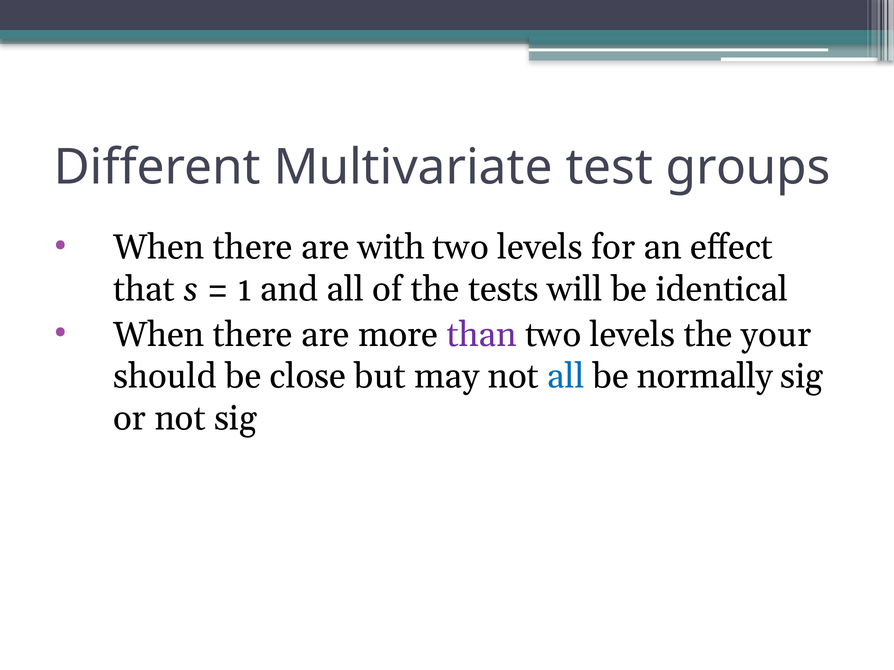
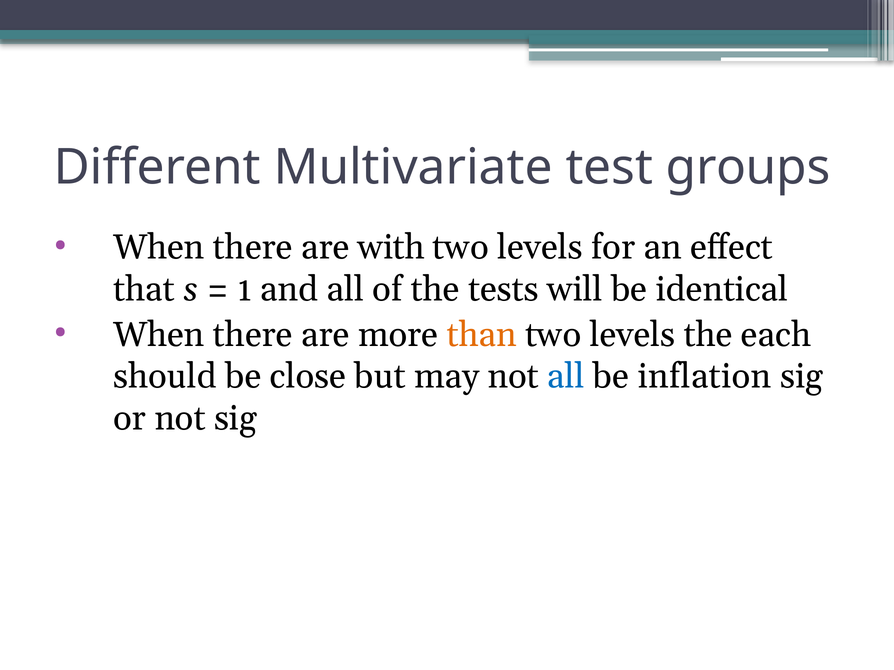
than colour: purple -> orange (482, 335)
your: your -> each (776, 335)
normally: normally -> inflation (705, 377)
